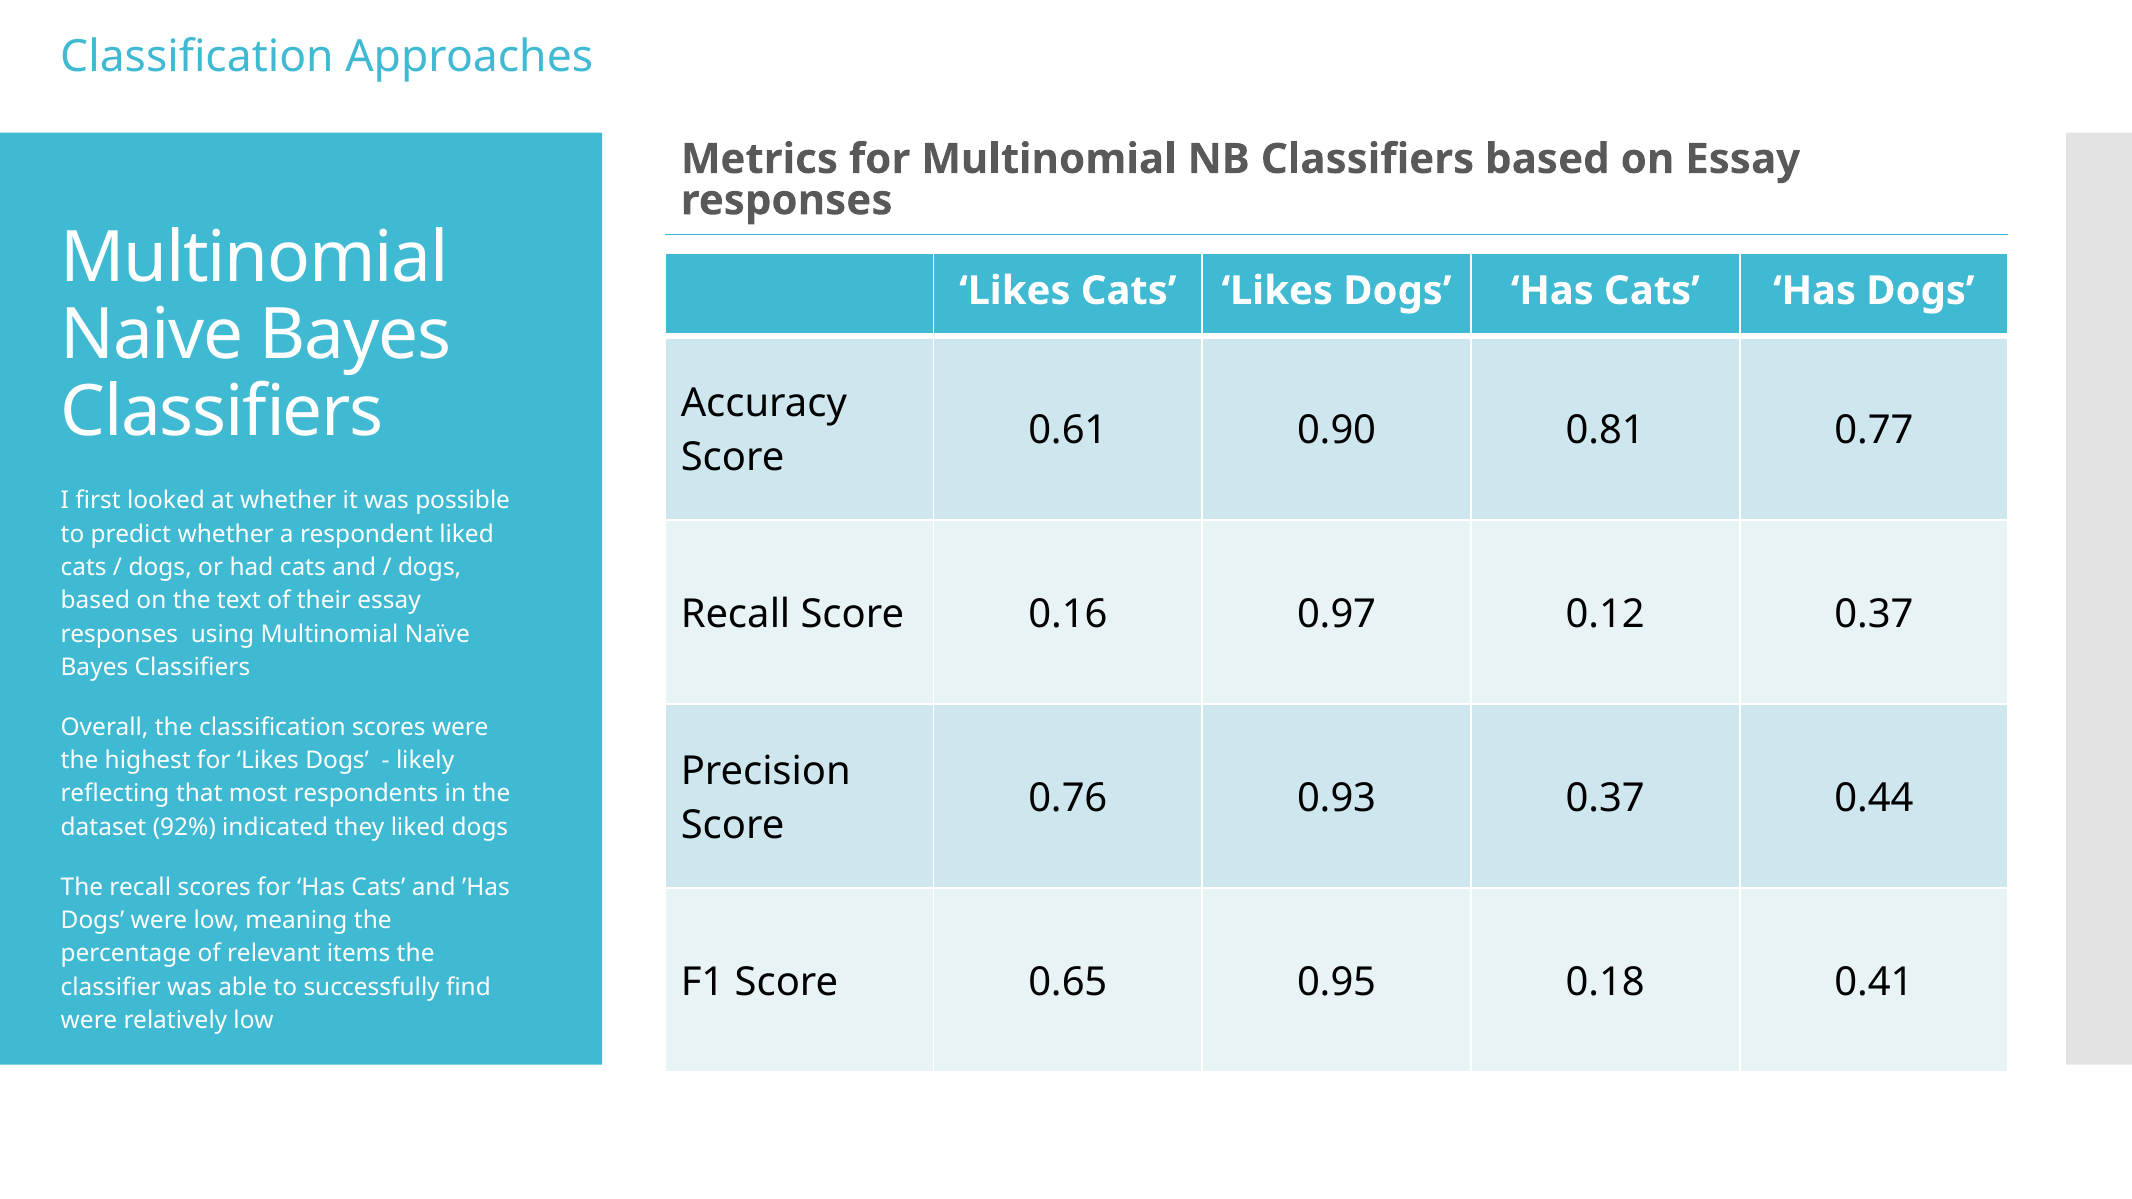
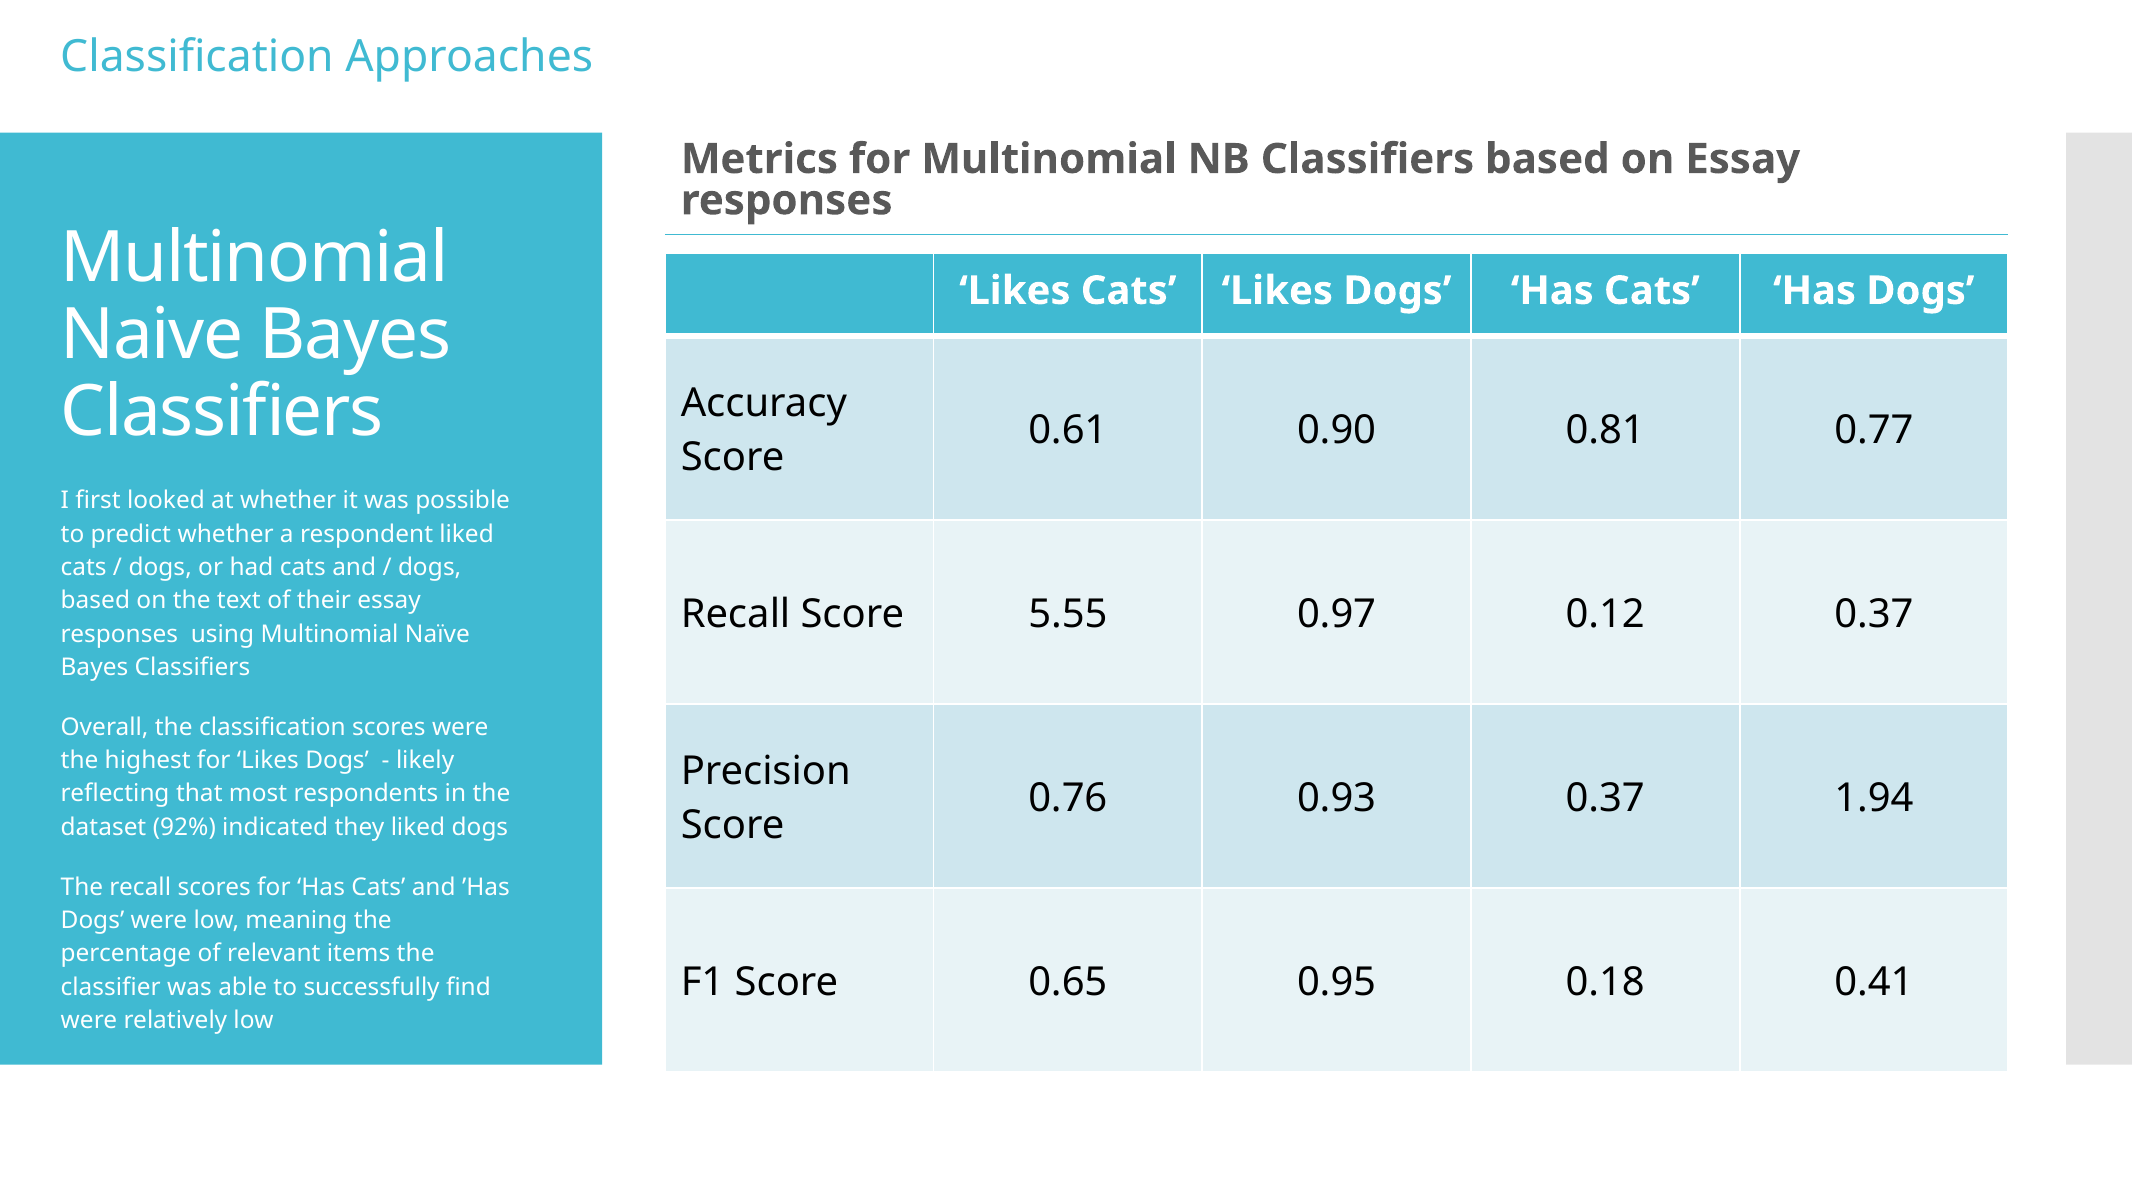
0.16: 0.16 -> 5.55 (1068, 615)
0.44: 0.44 -> 1.94 (1874, 798)
